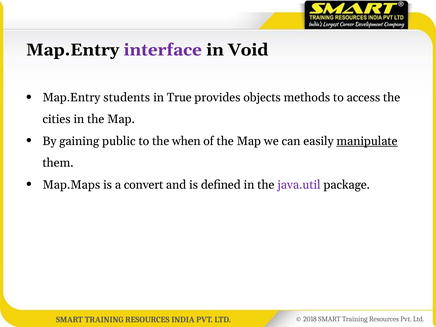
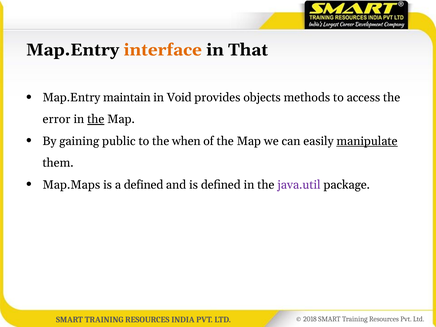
interface colour: purple -> orange (163, 50)
Void: Void -> That (248, 50)
students: students -> maintain (127, 97)
True: True -> Void (179, 97)
cities: cities -> error (57, 119)
the underline: none -> present (96, 119)
a convert: convert -> defined (144, 185)
